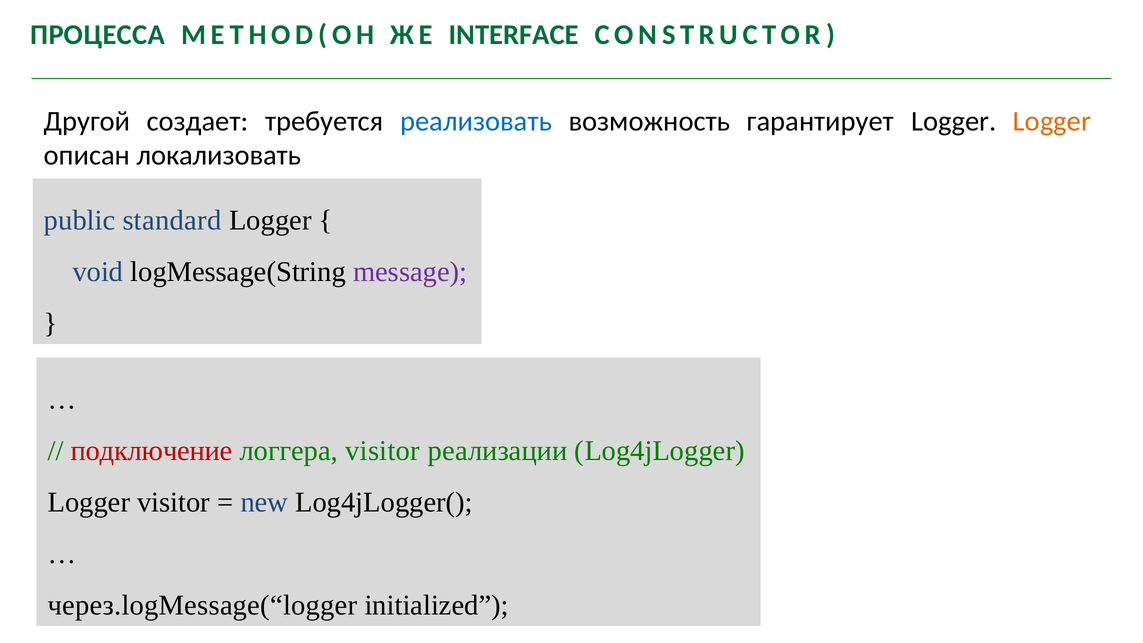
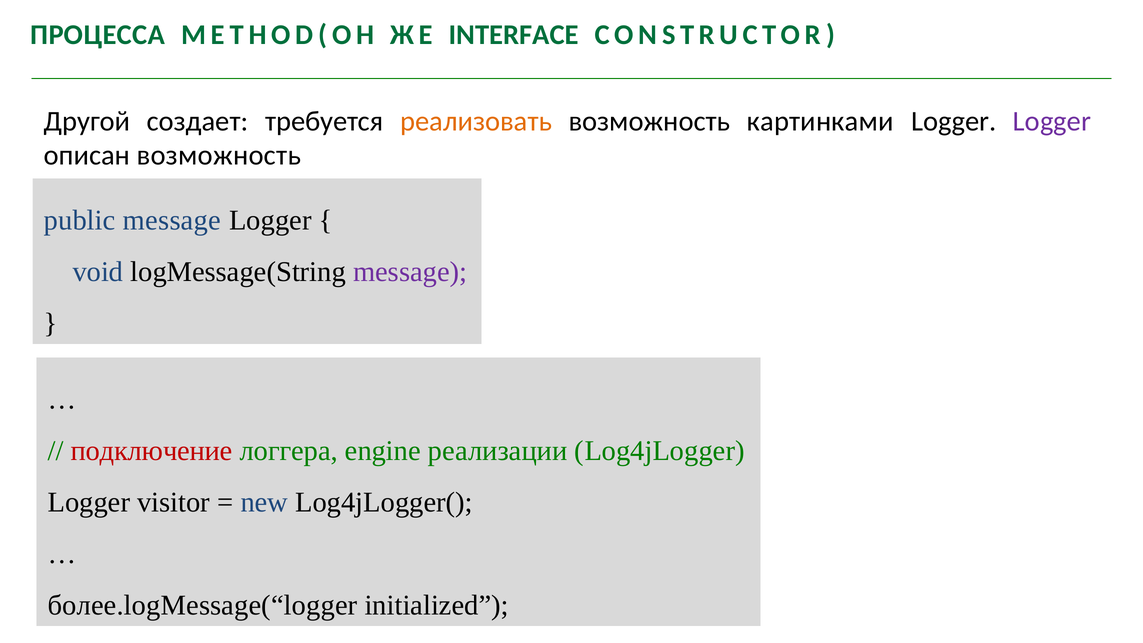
реализовать colour: blue -> orange (476, 121)
гарантирует: гарантирует -> картинками (820, 121)
Logger colour: orange -> purple (1052, 121)
описан локализовать: локализовать -> возможность (219, 155)
public standard: standard -> message (172, 220)
логгера visitor: visitor -> engine (383, 451)
через.logMessage(“logger: через.logMessage(“logger -> более.logMessage(“logger (203, 605)
